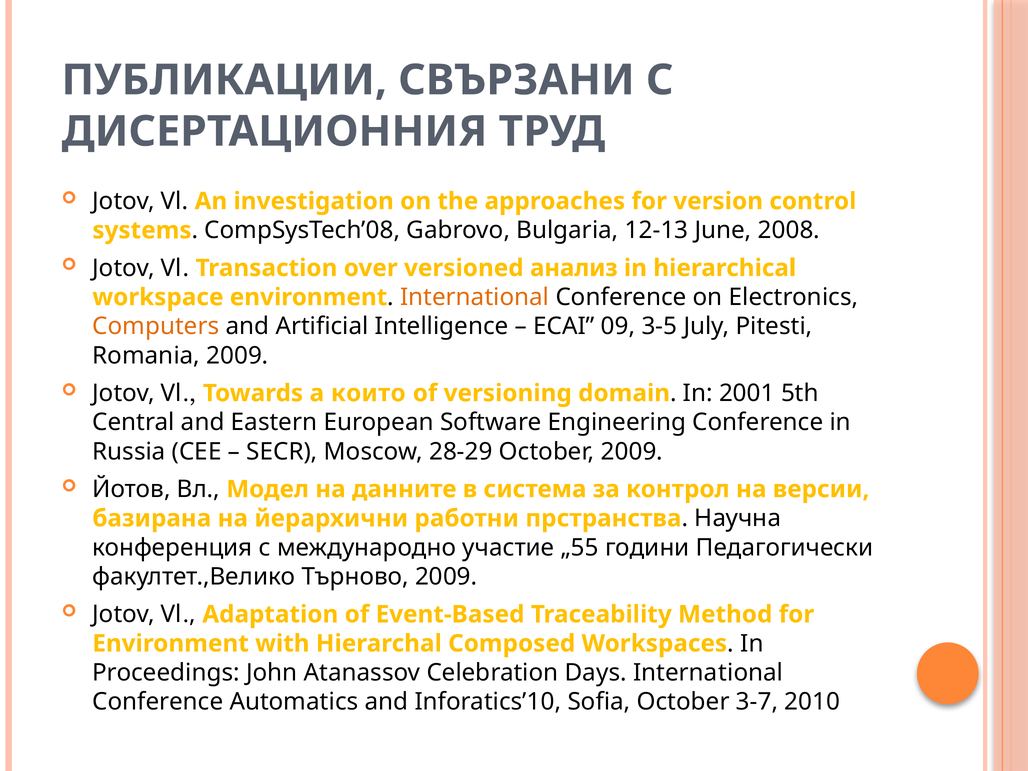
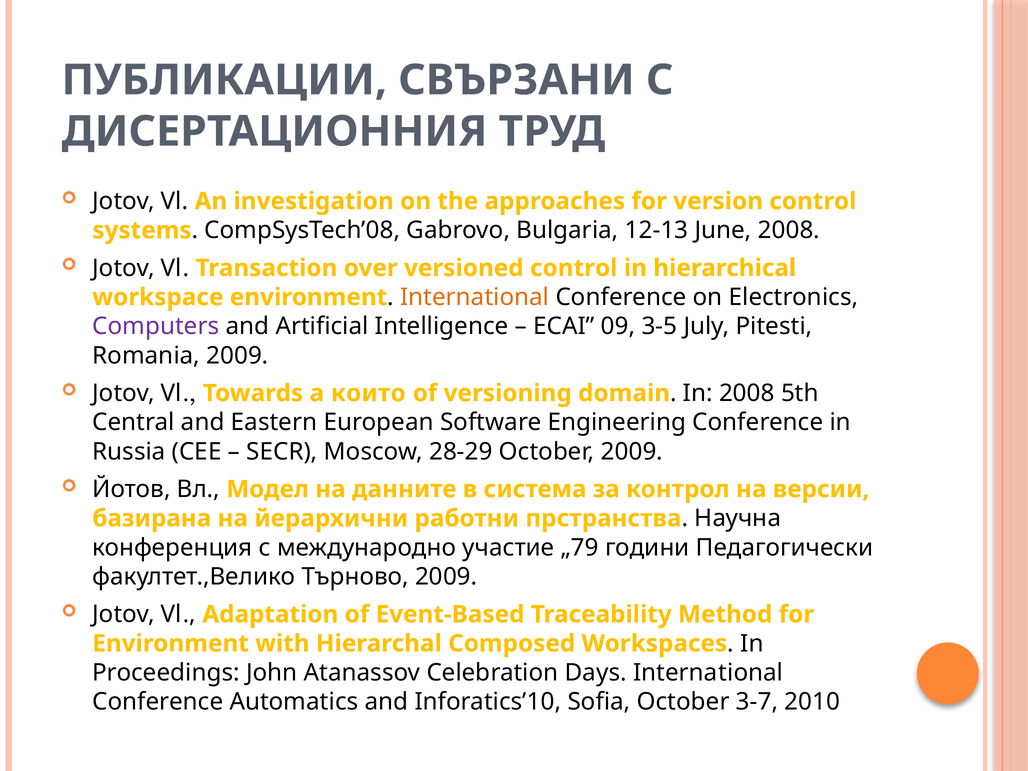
versioned анализ: анализ -> control (574, 268)
Computers colour: orange -> purple (156, 326)
In 2001: 2001 -> 2008 (747, 393)
„55: „55 -> „79 (580, 548)
